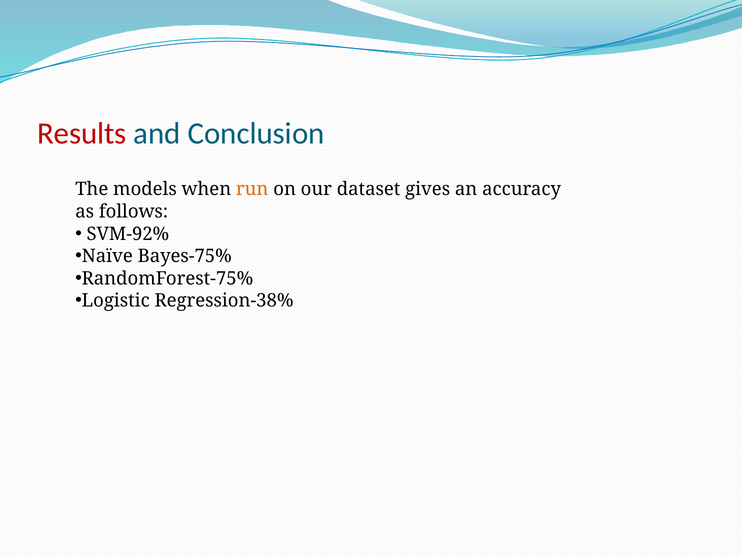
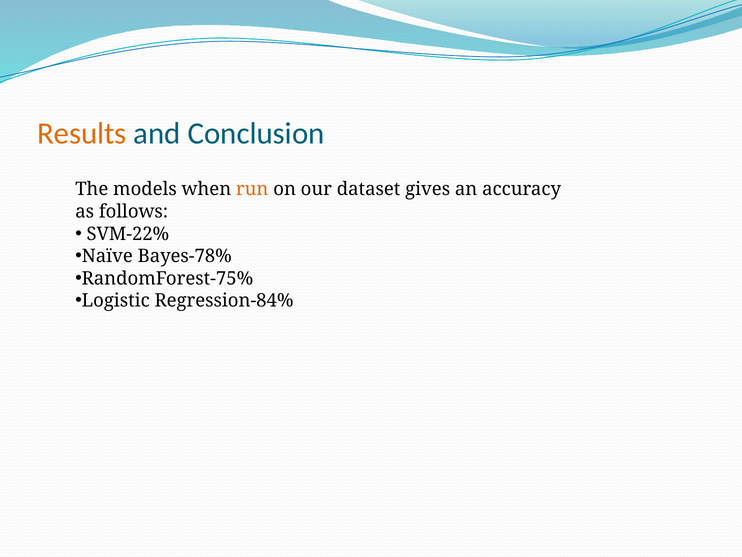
Results colour: red -> orange (82, 133)
SVM-92%: SVM-92% -> SVM-22% (128, 234)
Bayes-75%: Bayes-75% -> Bayes-78% (185, 256)
Regression-38%: Regression-38% -> Regression-84% (224, 300)
